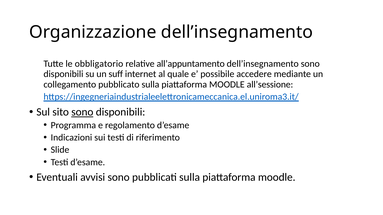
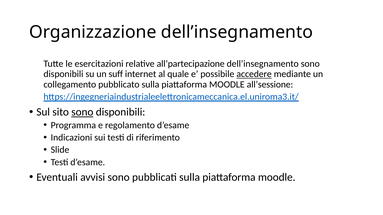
obbligatorio: obbligatorio -> esercitazioni (99, 64)
all’appuntamento: all’appuntamento -> all’partecipazione (191, 64)
accedere underline: none -> present (254, 74)
